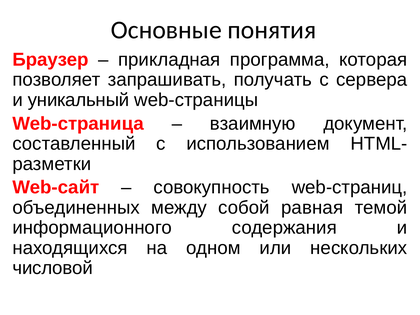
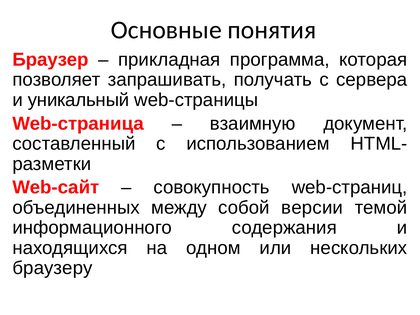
равная: равная -> версии (312, 208)
числовой: числовой -> браузеру (53, 268)
